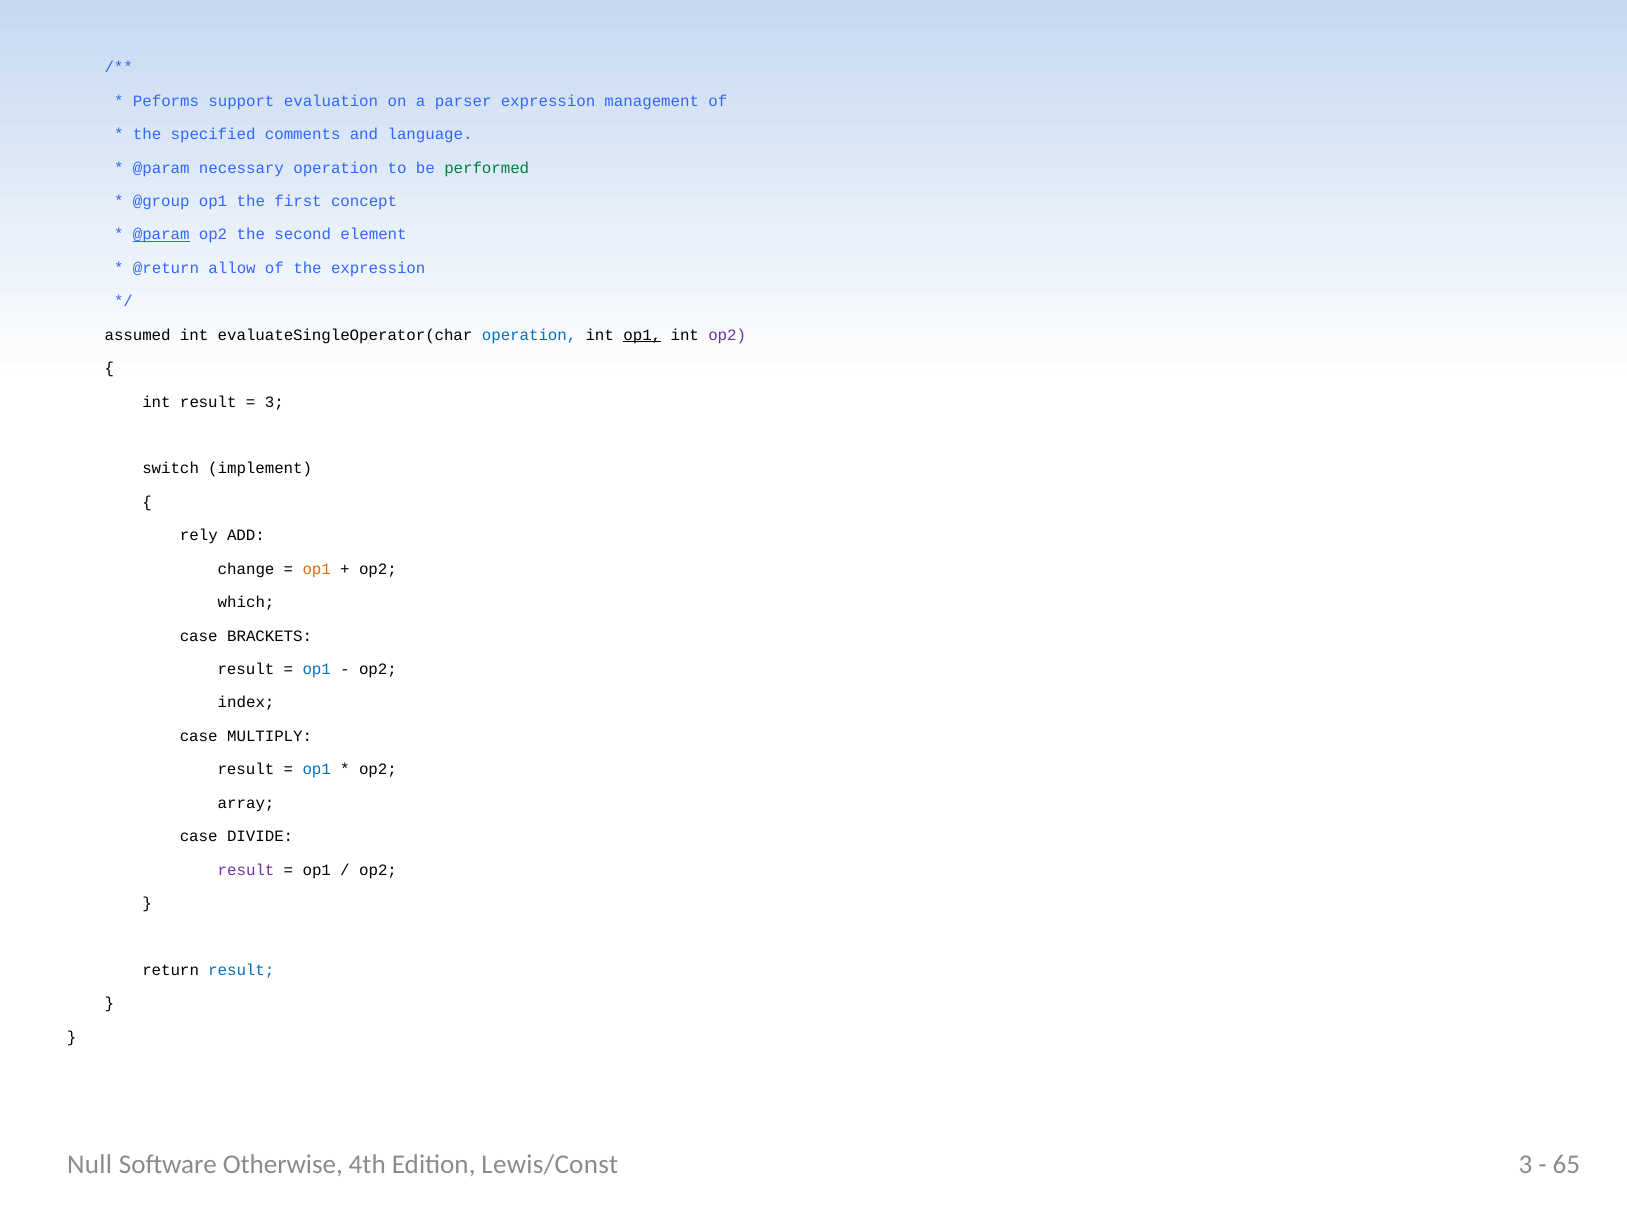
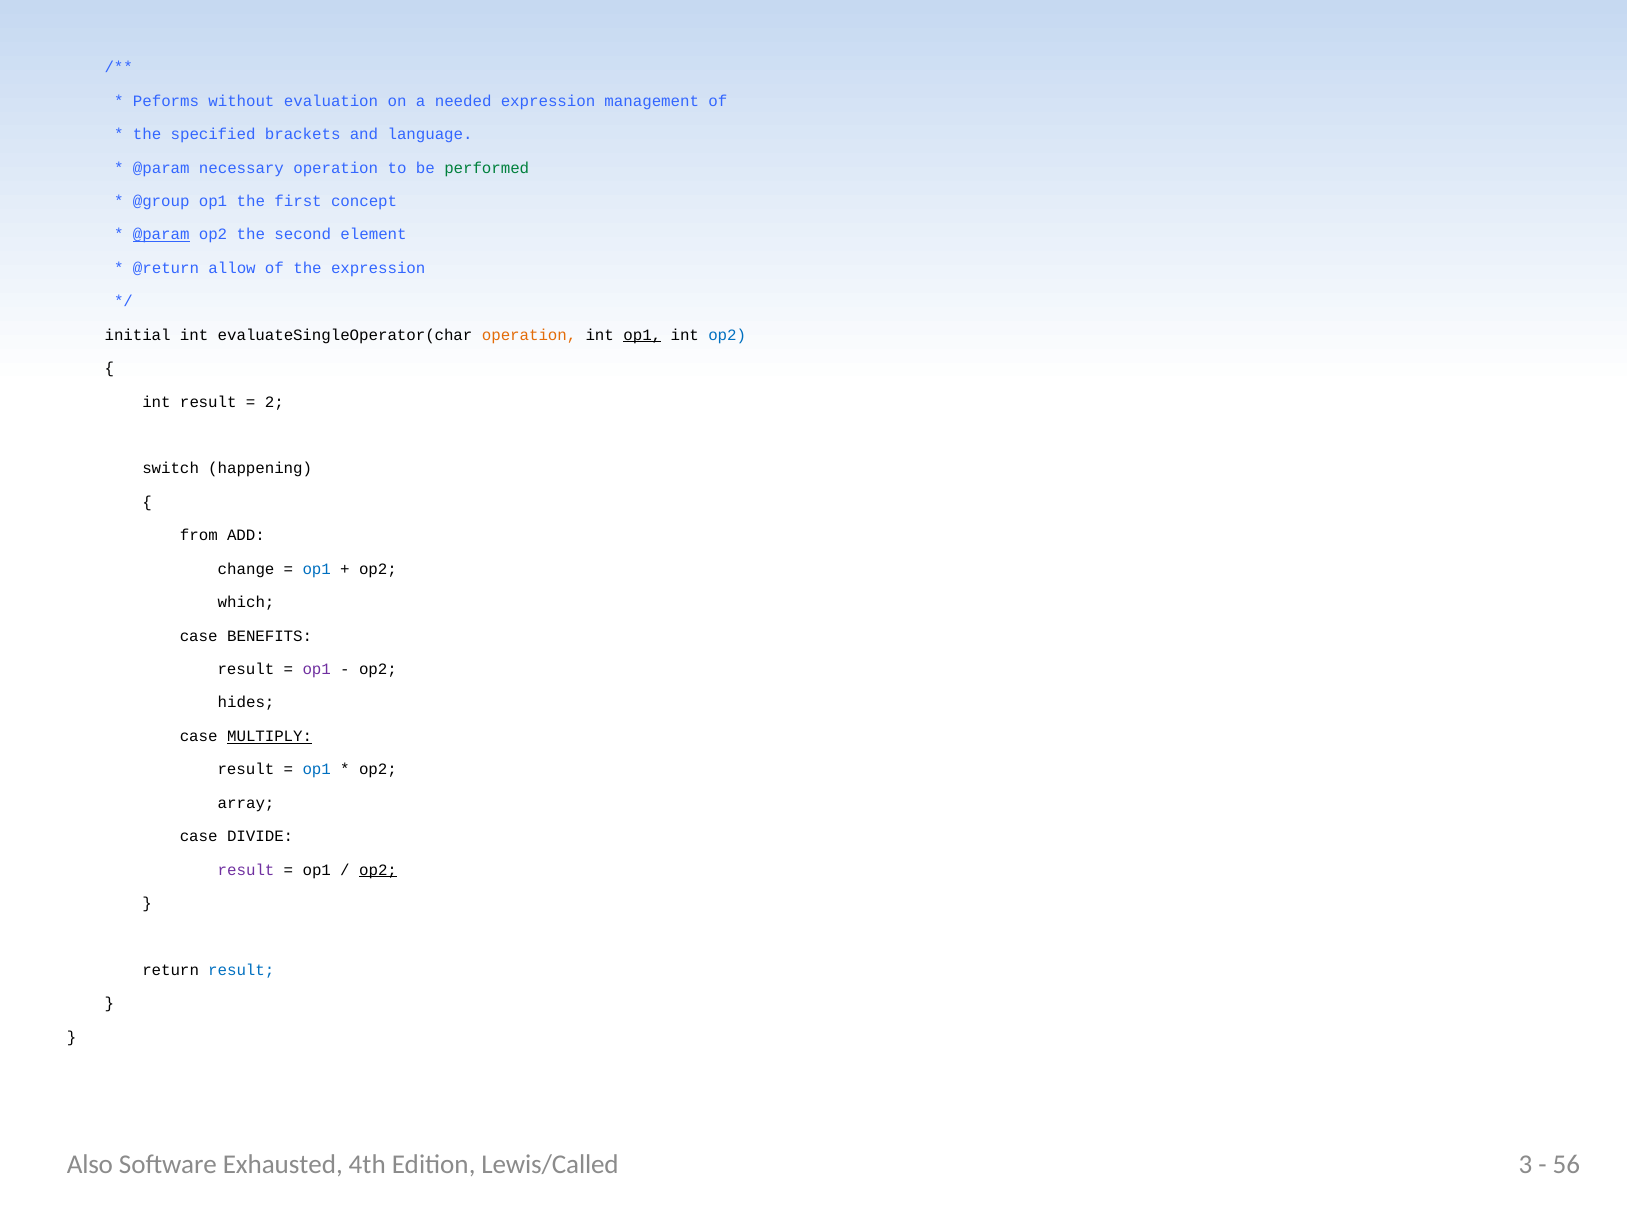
support: support -> without (241, 101)
parser: parser -> needed (463, 101)
comments: comments -> brackets (303, 134)
assumed: assumed -> initial (138, 335)
operation colour: blue -> orange (529, 335)
op2 colour: purple -> blue (727, 335)
3: 3 -> 2 (274, 402)
implement: implement -> happening (260, 469)
rely: rely -> from (199, 536)
op1 colour: orange -> blue (317, 569)
BRACKETS: BRACKETS -> BENEFITS (270, 636)
op1 colour: blue -> purple (317, 669)
index: index -> hides (246, 703)
MULTIPLY underline: none -> present (270, 736)
op2 underline: none -> present (378, 870)
Null: Null -> Also (90, 1165)
Otherwise: Otherwise -> Exhausted (283, 1165)
Lewis/Const: Lewis/Const -> Lewis/Called (550, 1165)
65: 65 -> 56 (1566, 1165)
